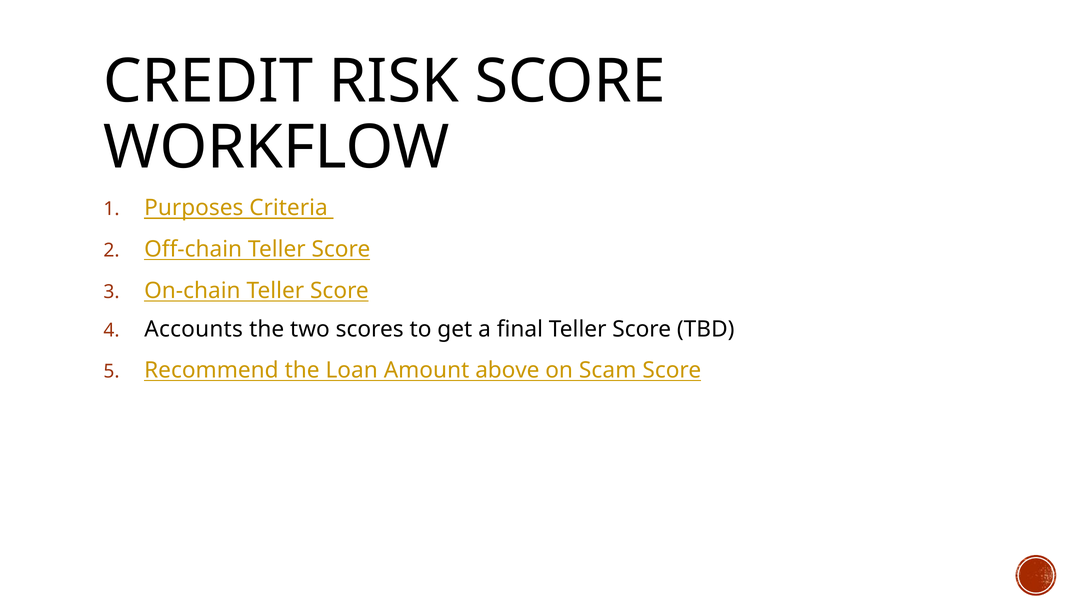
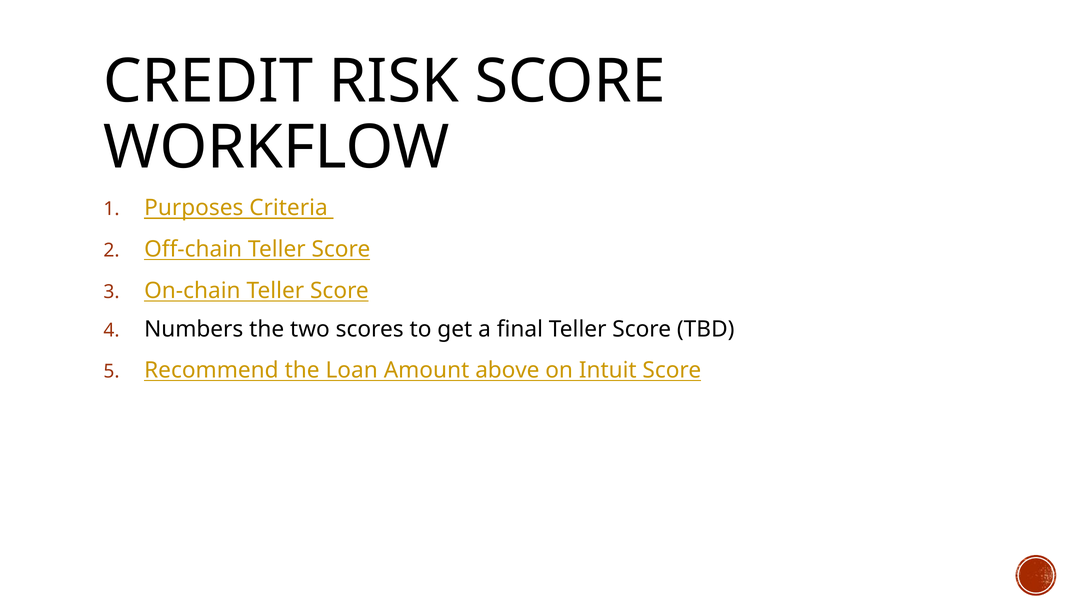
Accounts: Accounts -> Numbers (194, 329)
Scam: Scam -> Intuit (608, 370)
